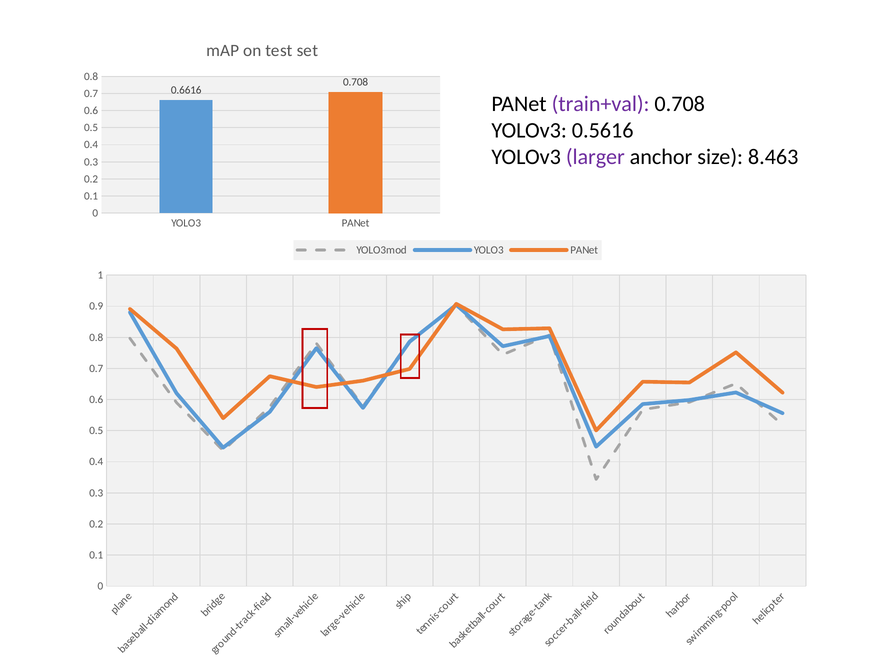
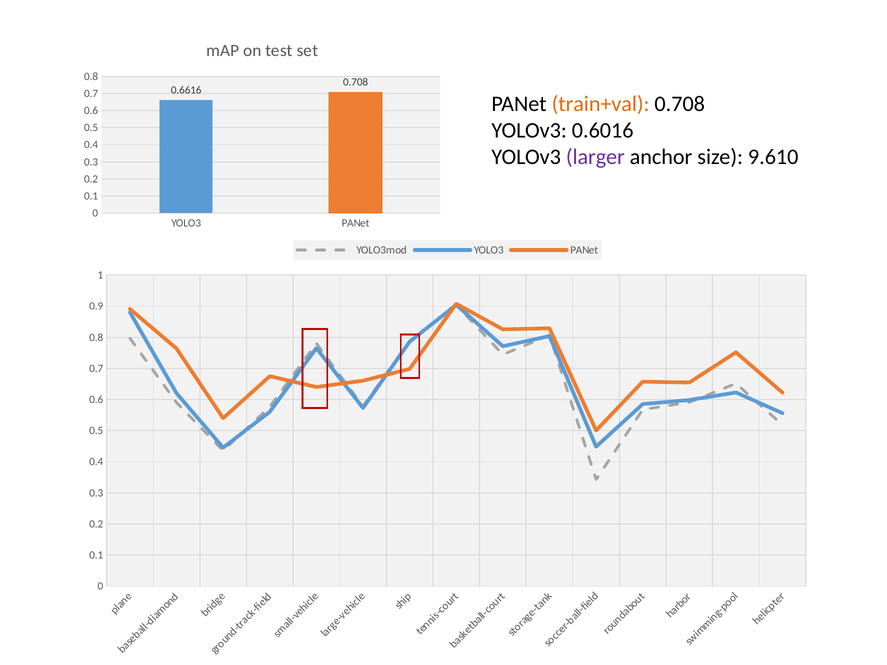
train+val colour: purple -> orange (601, 104)
0.5616: 0.5616 -> 0.6016 (603, 131)
8.463: 8.463 -> 9.610 (773, 157)
